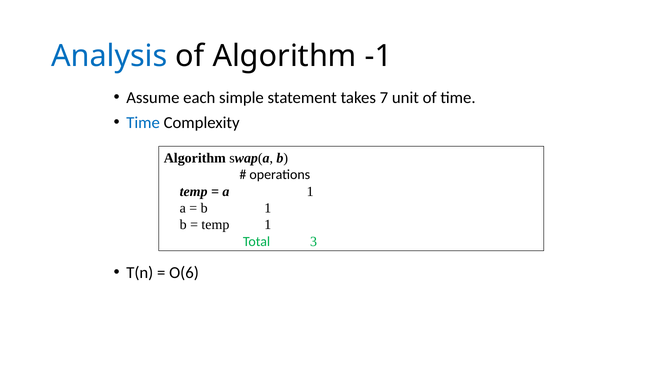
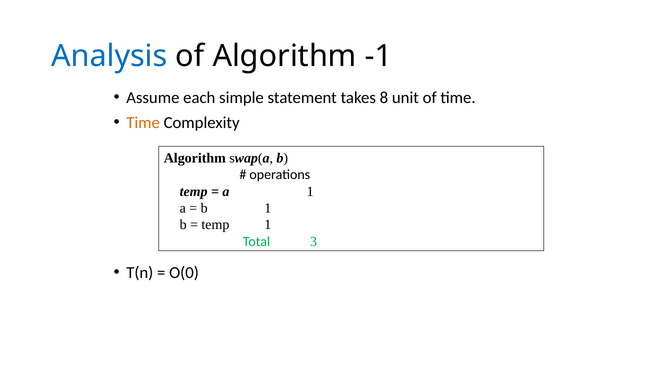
7: 7 -> 8 (384, 98)
Time colour: blue -> orange (143, 123)
O(6: O(6 -> O(0 (184, 273)
